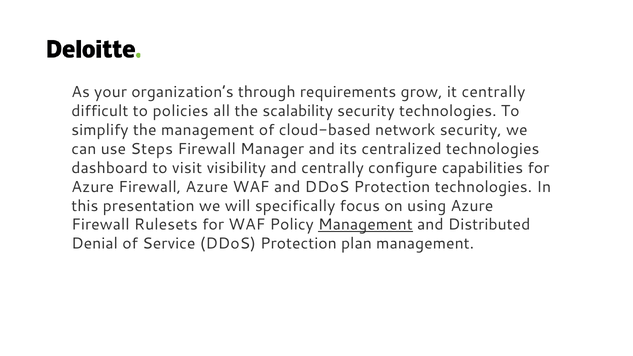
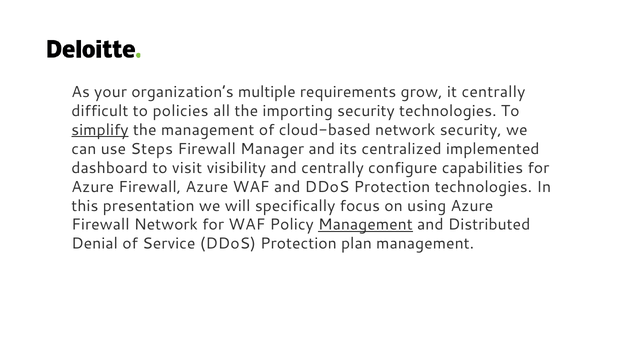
through: through -> multiple (267, 92)
scalability: scalability -> importing (298, 111)
simplify underline: none -> present (100, 130)
centralized technologies: technologies -> implemented (493, 149)
Firewall Rulesets: Rulesets -> Network (166, 225)
